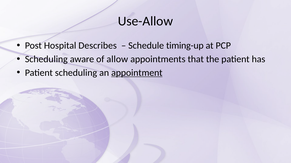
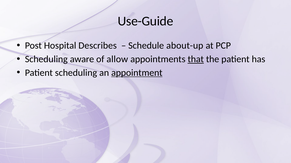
Use-Allow: Use-Allow -> Use-Guide (146, 21)
timing-up: timing-up -> about-up (185, 46)
that underline: none -> present (196, 59)
